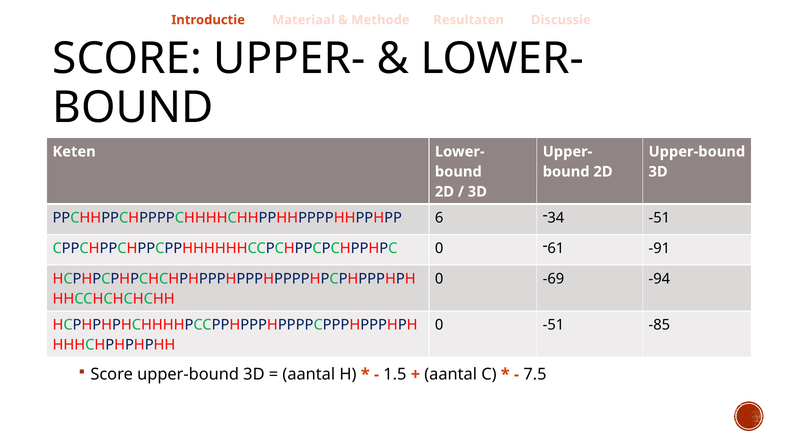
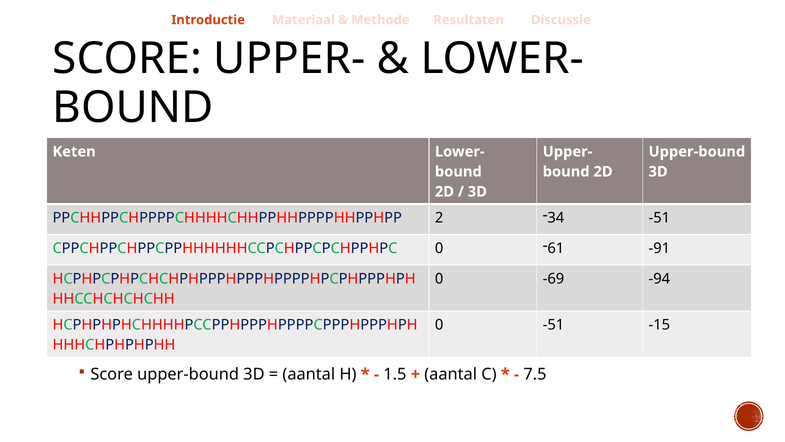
6: 6 -> 2 (439, 217)
-85: -85 -> -15 (659, 324)
